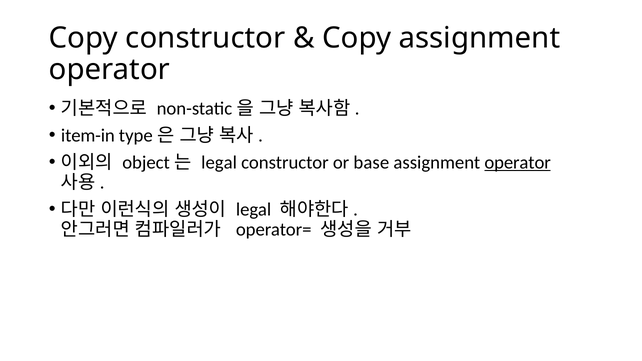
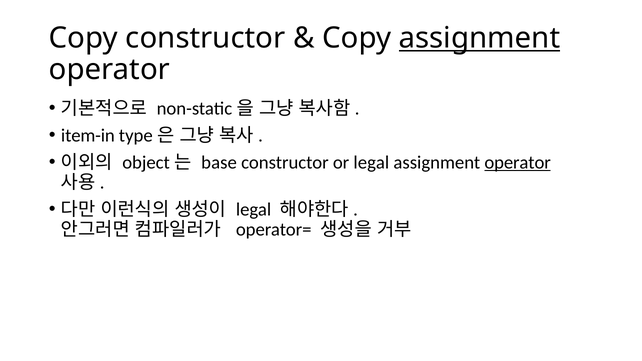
assignment underline: none -> present (480, 38)
legal: legal -> base (219, 162)
or base: base -> legal (371, 162)
